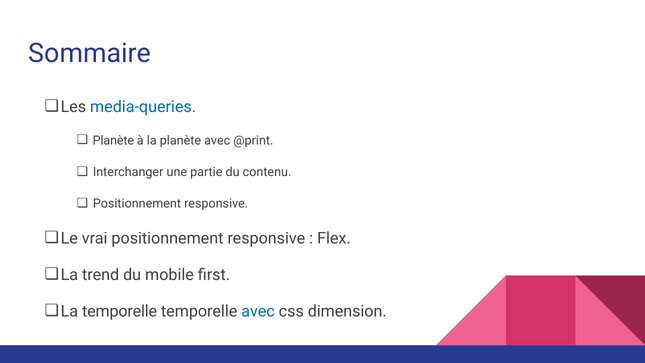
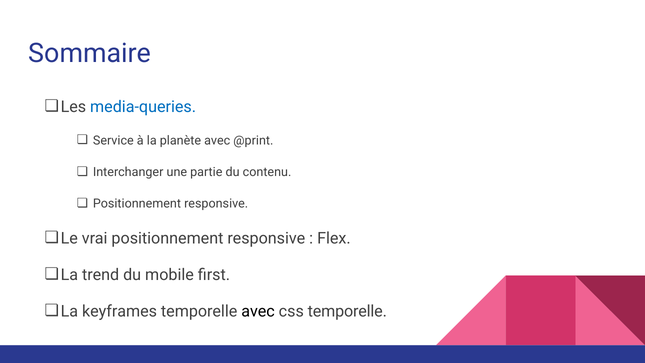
Planète: Planète -> Service (113, 140)
temporelle: temporelle -> keyframes (120, 311)
avec colour: blue -> black (258, 311)
css dimension: dimension -> temporelle (347, 311)
